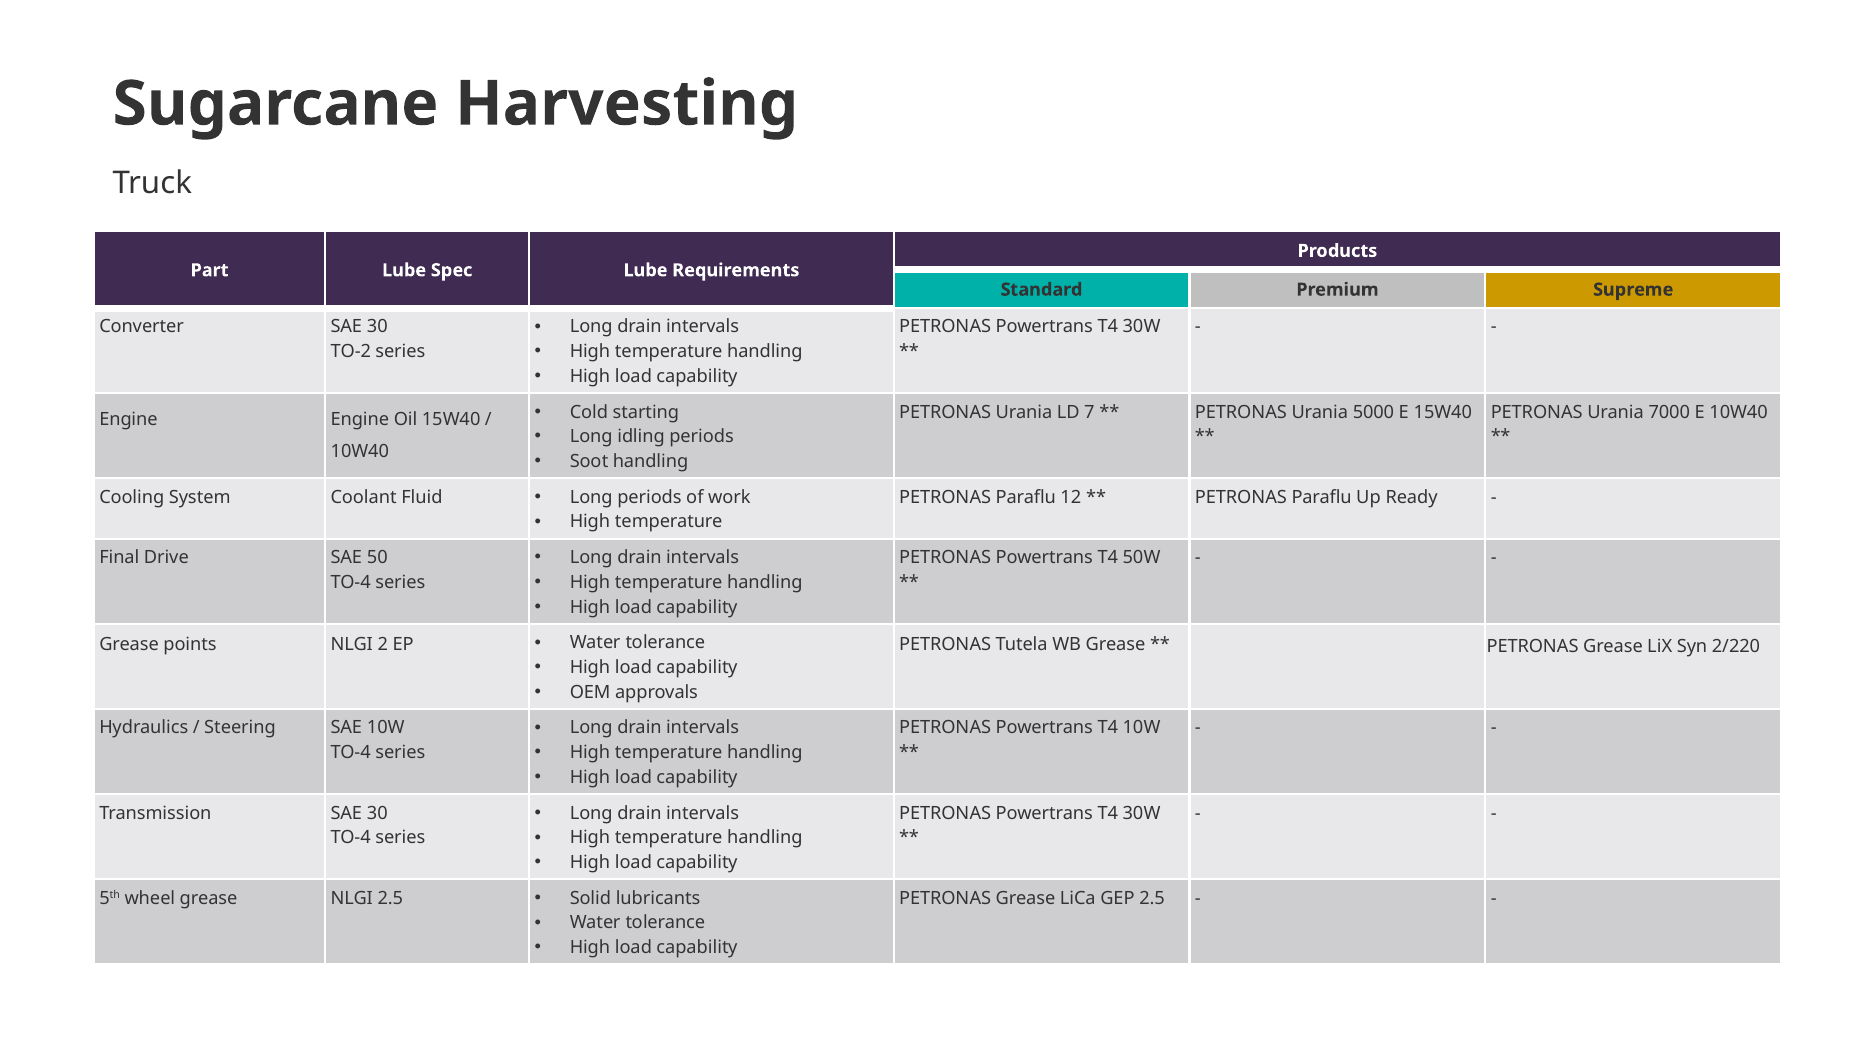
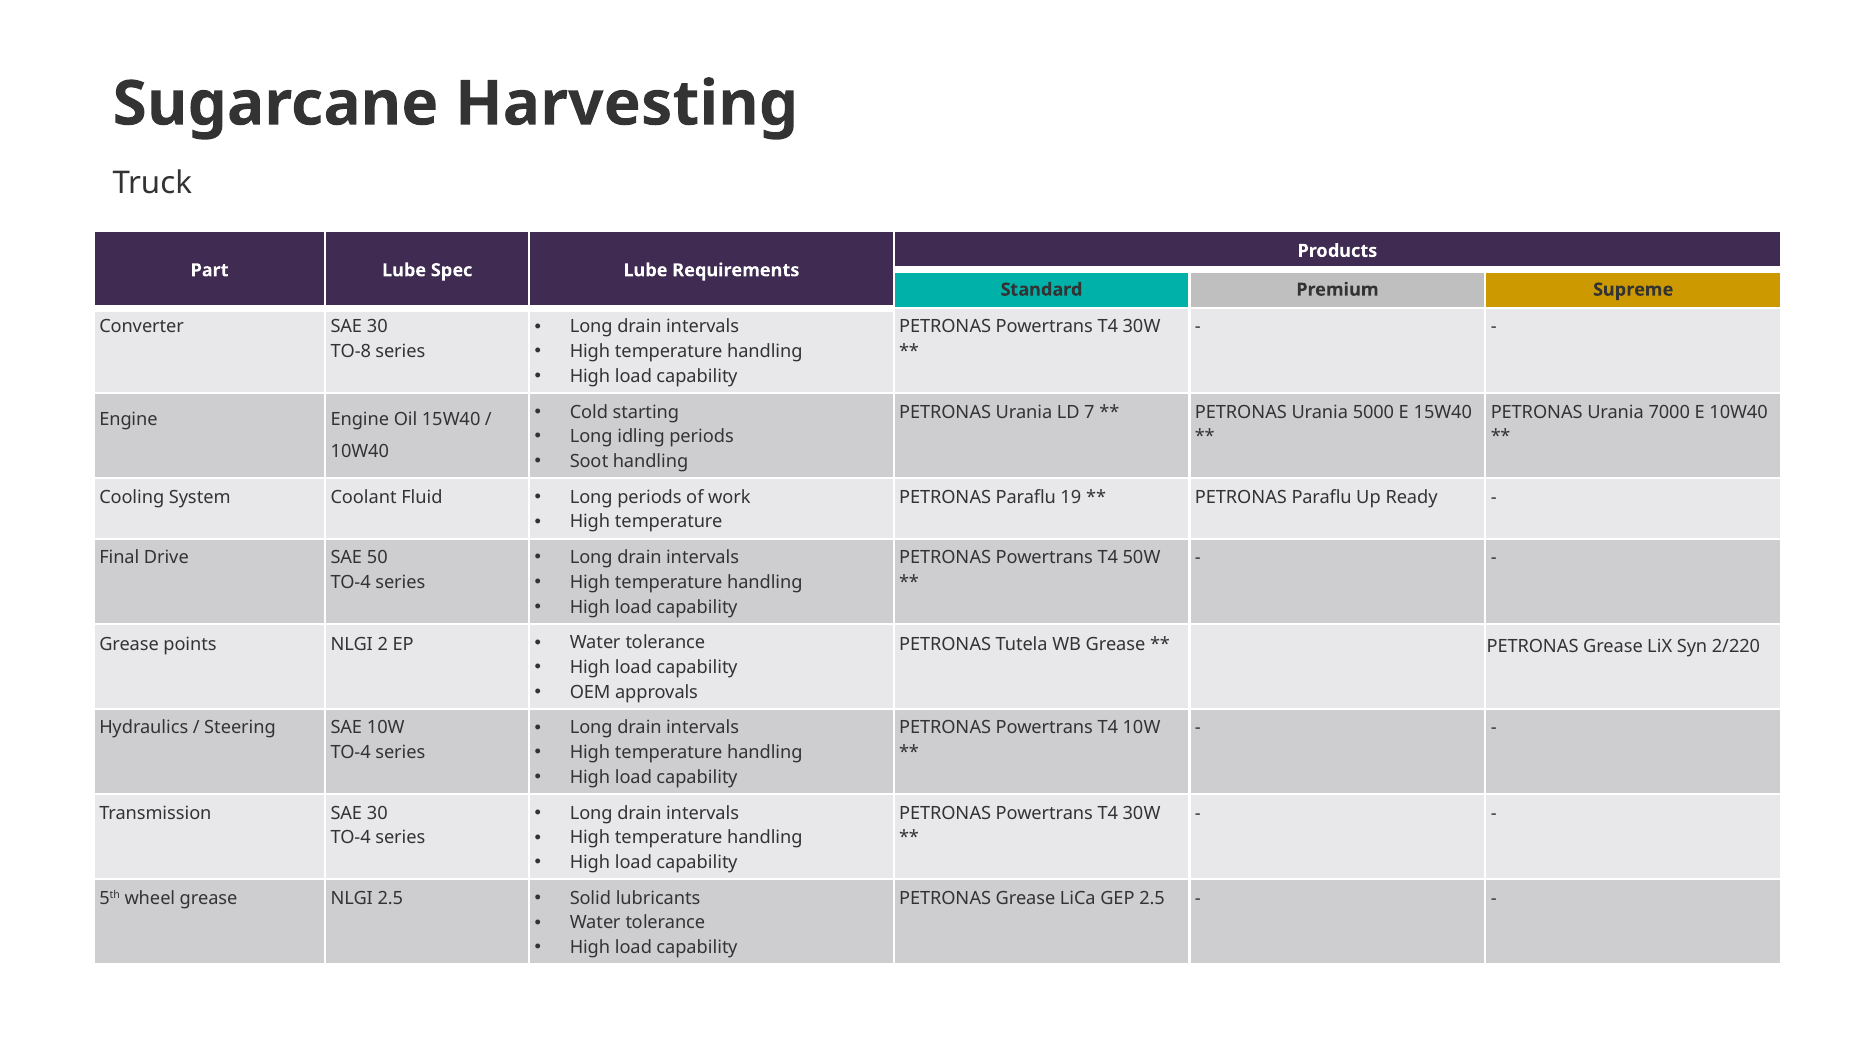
TO-2: TO-2 -> TO-8 (351, 351)
12: 12 -> 19 (1071, 497)
